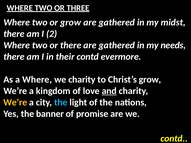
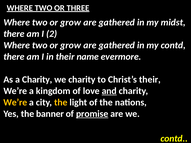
there: there -> grow (71, 45)
my needs: needs -> contd (173, 45)
their contd: contd -> name (88, 57)
a Where: Where -> Charity (37, 80)
Christ’s grow: grow -> their (150, 80)
the colour: light blue -> yellow (61, 103)
promise underline: none -> present (92, 114)
